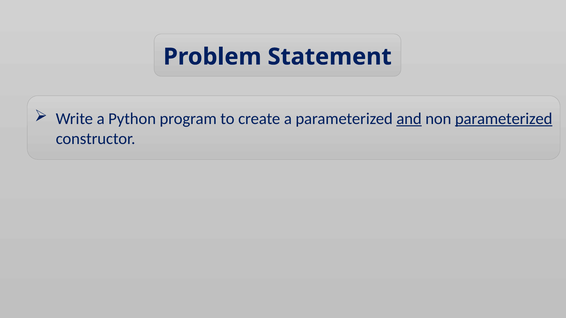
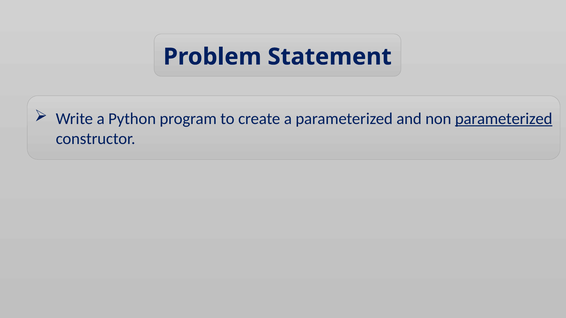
and underline: present -> none (409, 119)
